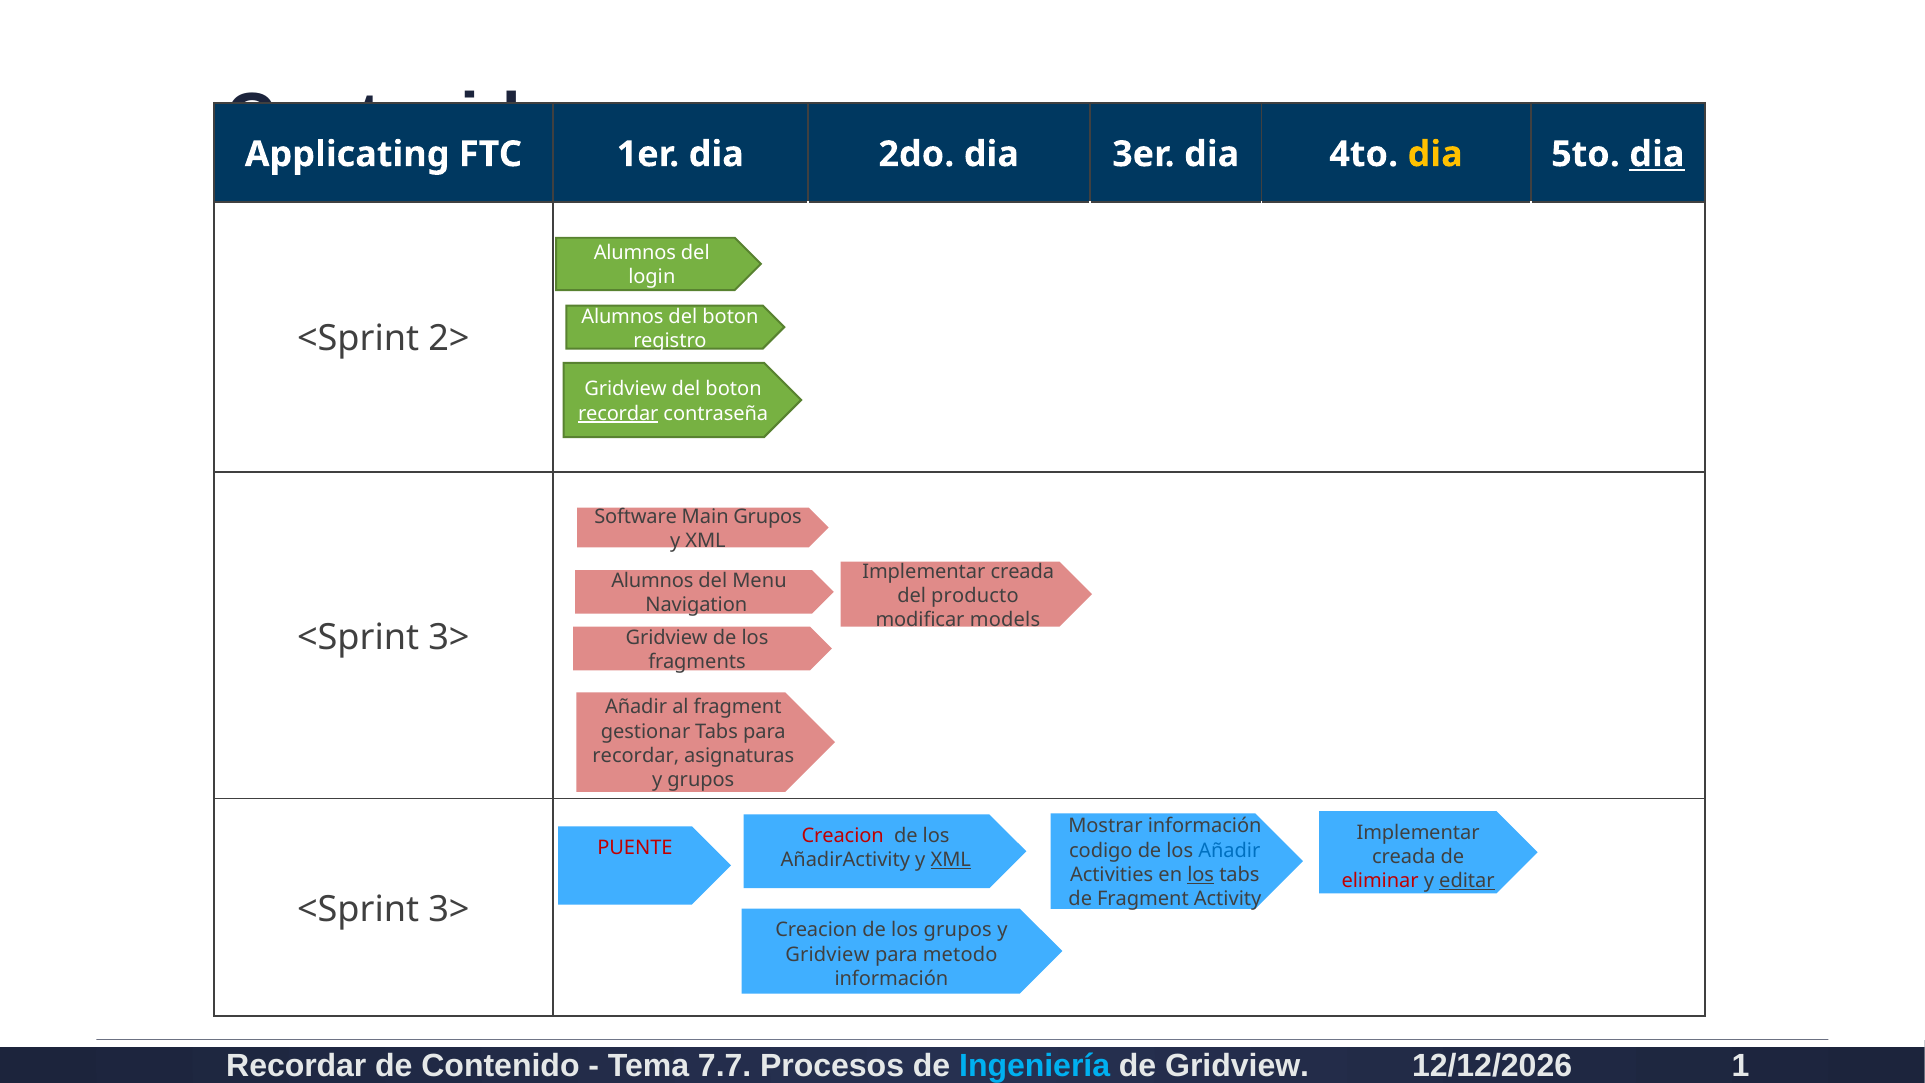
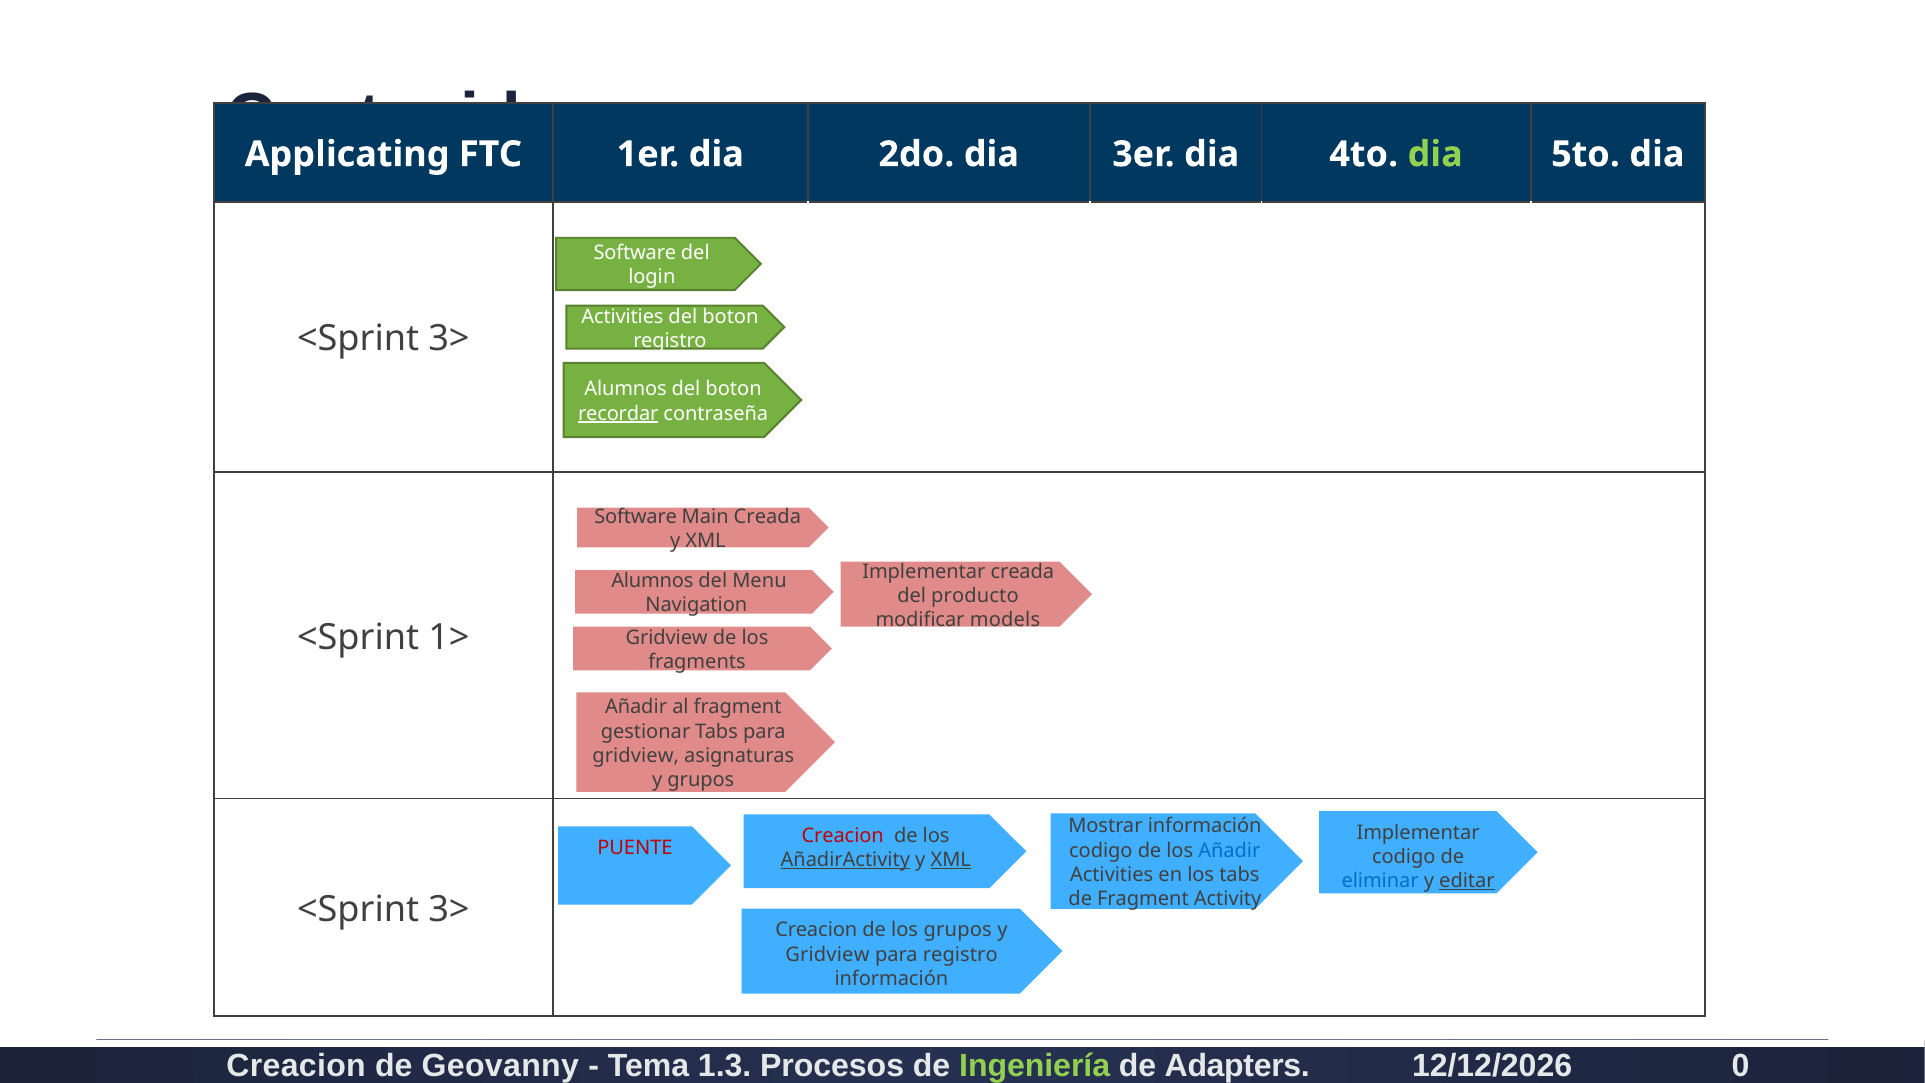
dia colour: yellow -> light green (1435, 154)
dia underline: present -> none (1657, 154)
Alumnos: Alumnos -> Software (635, 253)
Alumnos: Alumnos -> Activities (622, 316)
2>: 2> -> 3> (449, 339)
Gridview: Gridview -> Alumnos (626, 389)
Main Grupos: Grupos -> Creada (767, 517)
3>: 3> -> 1> (449, 637)
recordar: recordar -> gridview (636, 755)
creada: creada -> codigo (1404, 857)
AñadirActivity underline: none -> present (845, 860)
los underline: present -> none (1201, 874)
eliminar colour: red -> blue (1380, 881)
para metodo: metodo -> registro (960, 954)
Recordar: Recordar -> Creacion (296, 1065)
de Contenido: Contenido -> Geovanny (500, 1065)
7.7: 7.7 -> 1.3 (725, 1065)
Ingeniería colour: light blue -> light green (1035, 1065)
de Gridview: Gridview -> Adapters (1237, 1065)
1: 1 -> 0 (1741, 1066)
